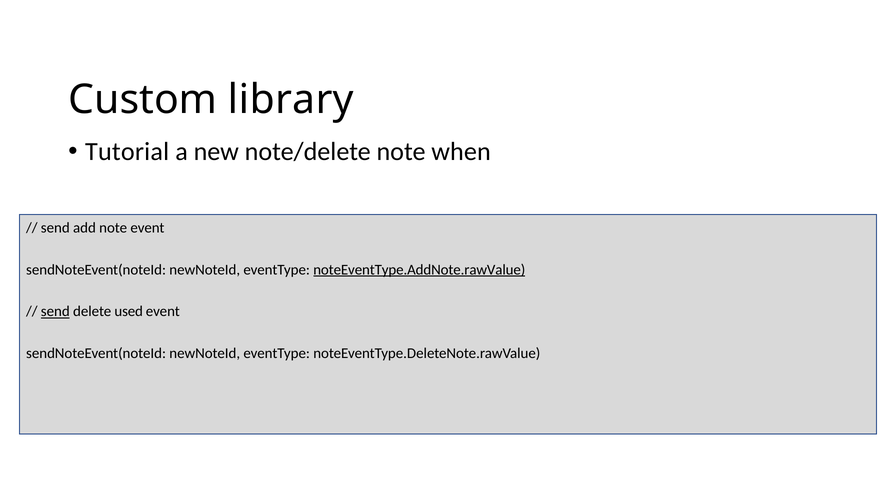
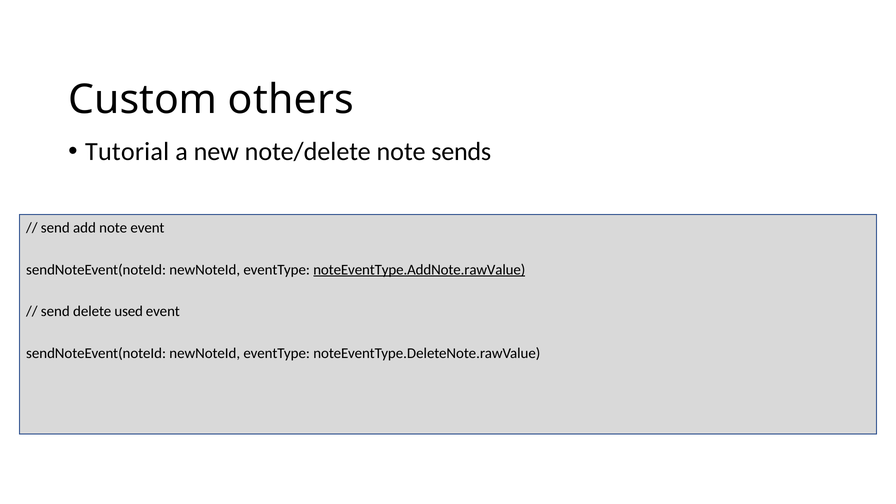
library: library -> others (291, 100)
when: when -> sends (461, 151)
send underline: present -> none (55, 311)
